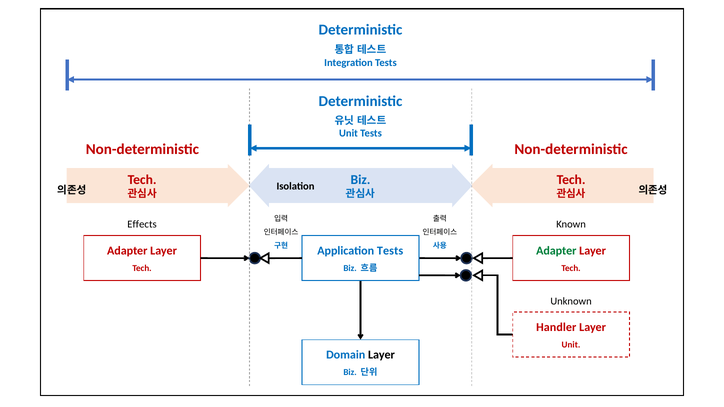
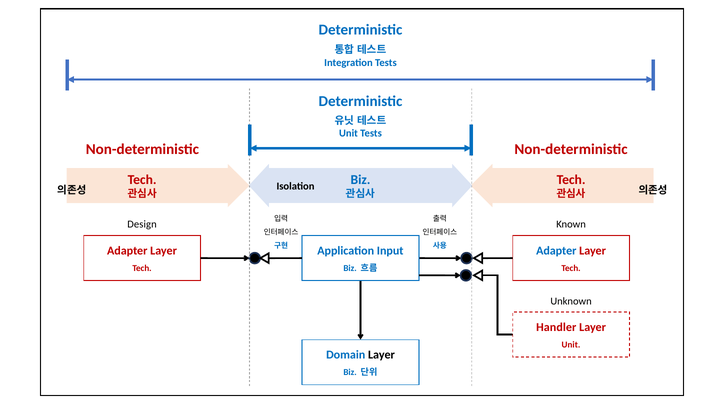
Effects: Effects -> Design (142, 224)
Application Tests: Tests -> Input (390, 251)
Adapter colour: green -> blue (556, 251)
